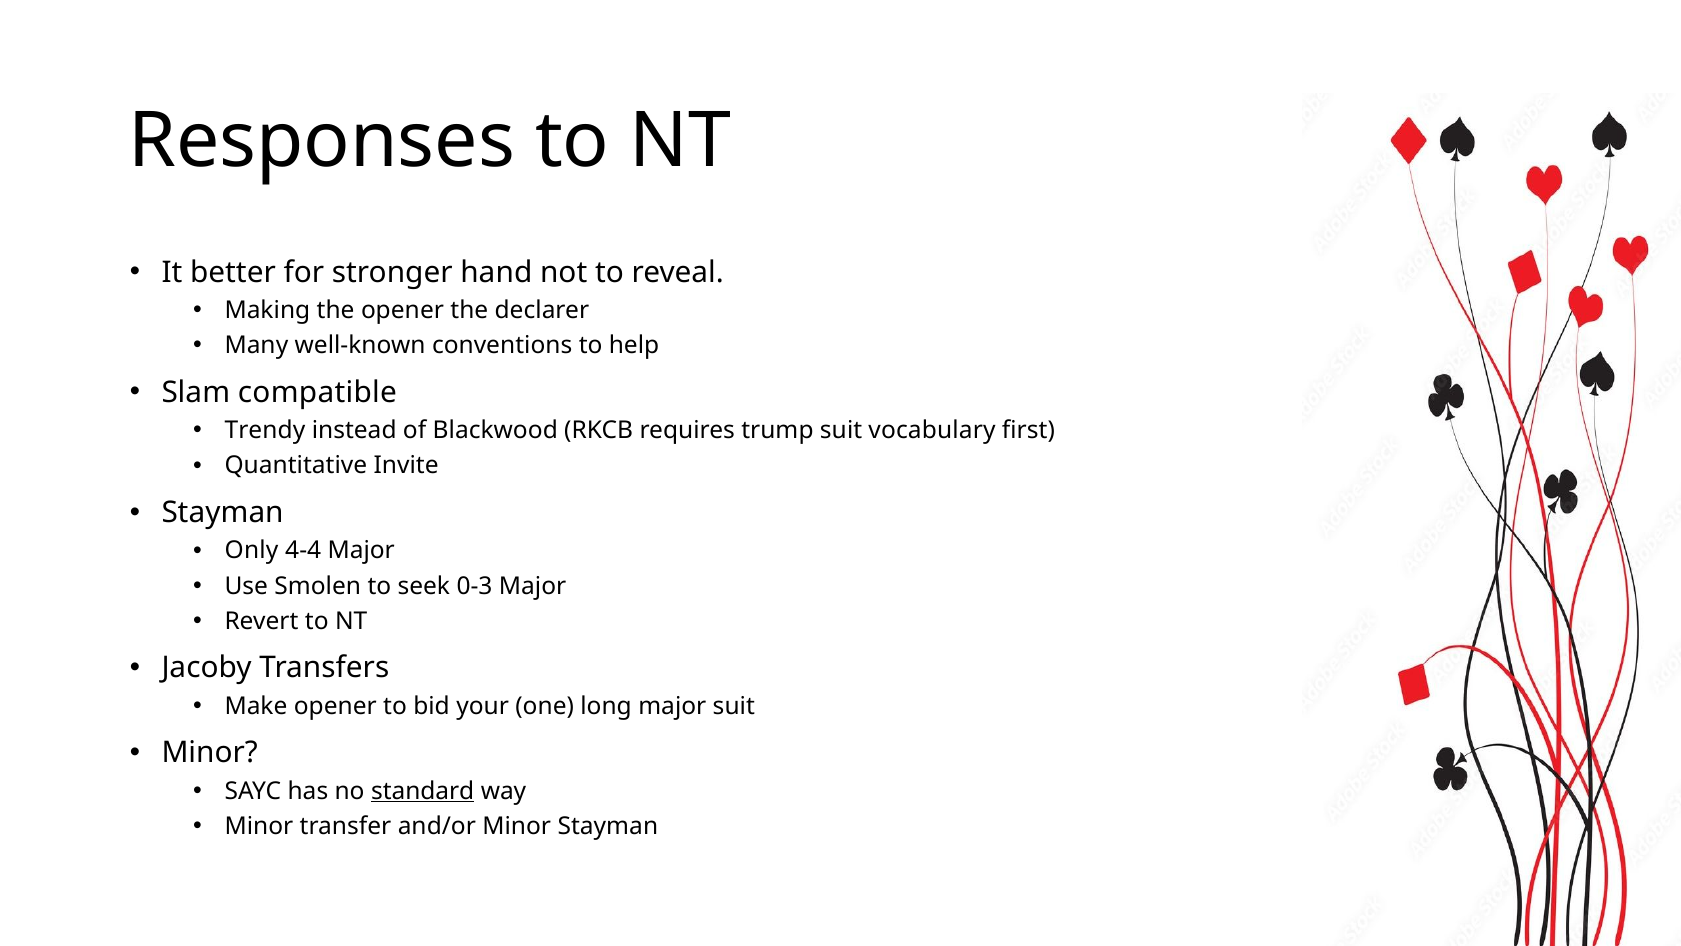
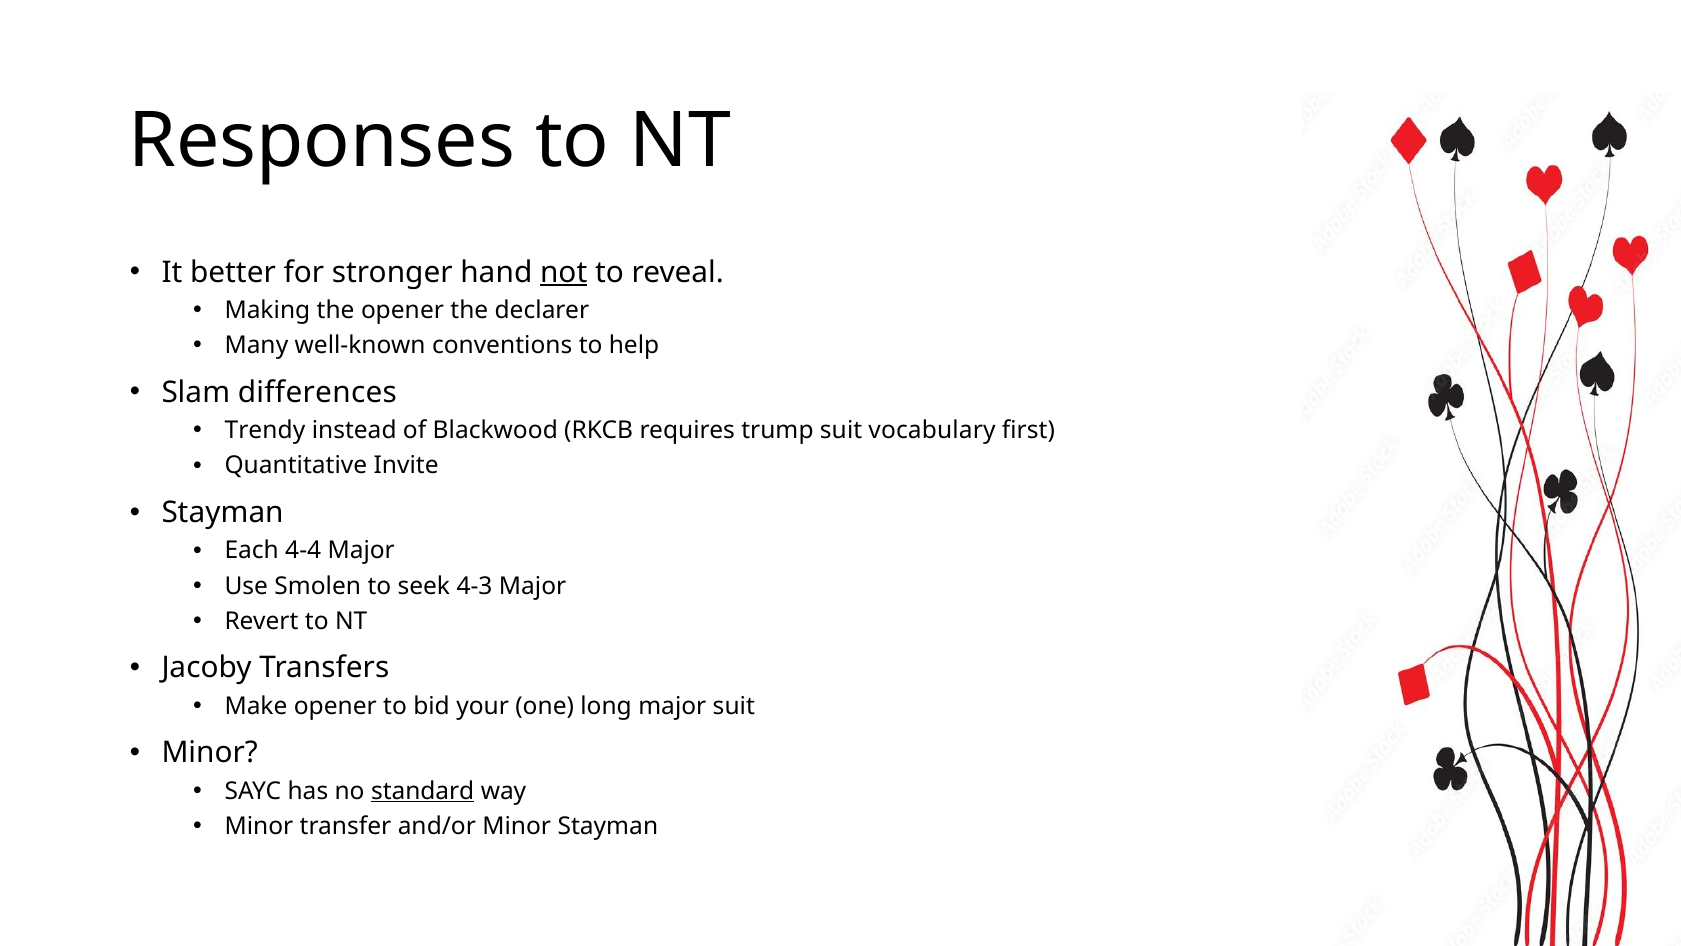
not underline: none -> present (564, 272)
compatible: compatible -> differences (317, 392)
Only: Only -> Each (252, 551)
0-3: 0-3 -> 4-3 (475, 586)
